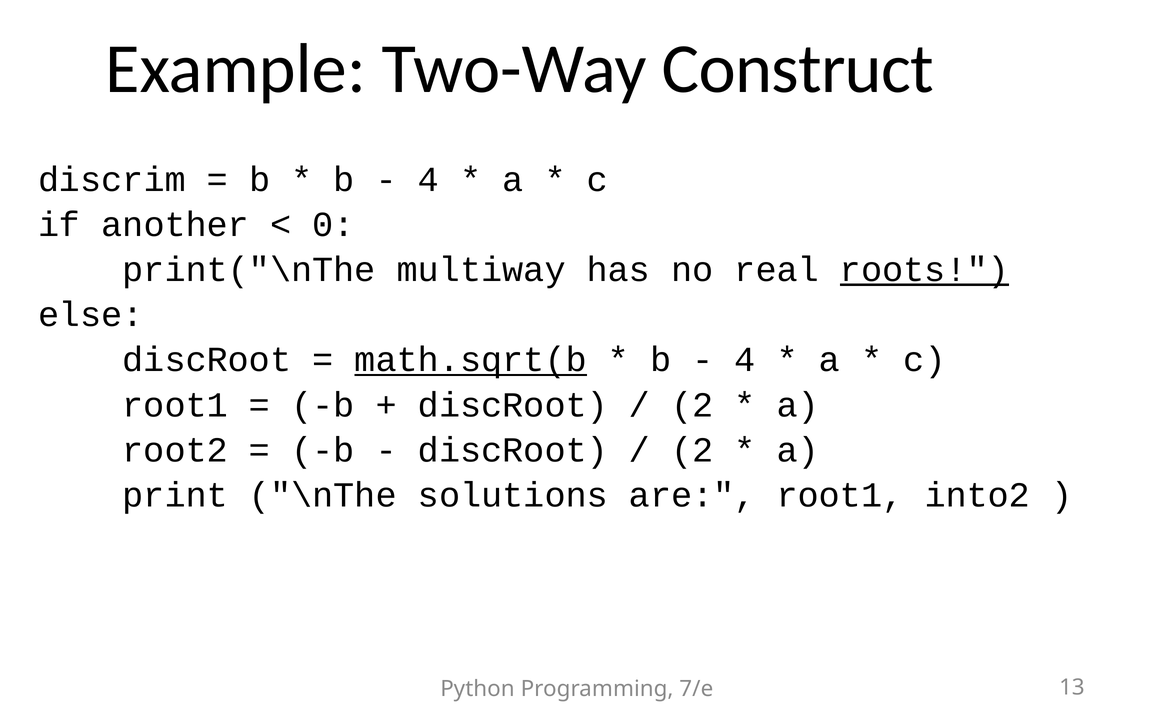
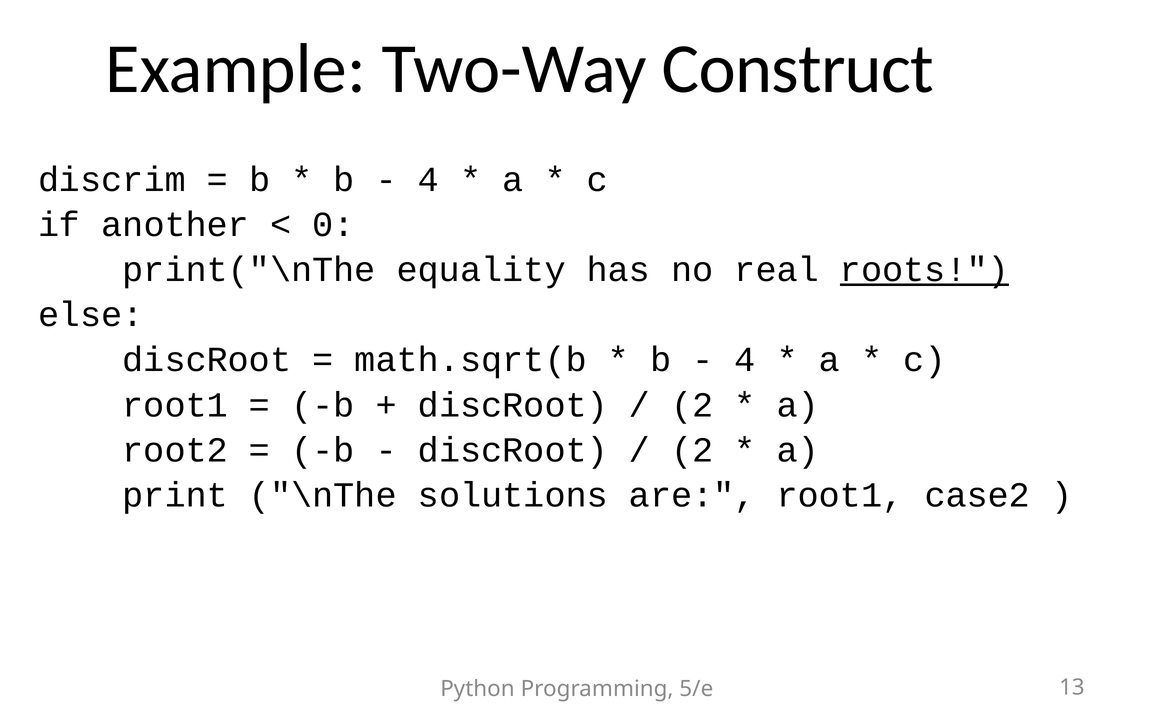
multiway: multiway -> equality (481, 270)
math.sqrt(b underline: present -> none (471, 360)
into2: into2 -> case2 (977, 495)
7/e: 7/e -> 5/e (696, 689)
